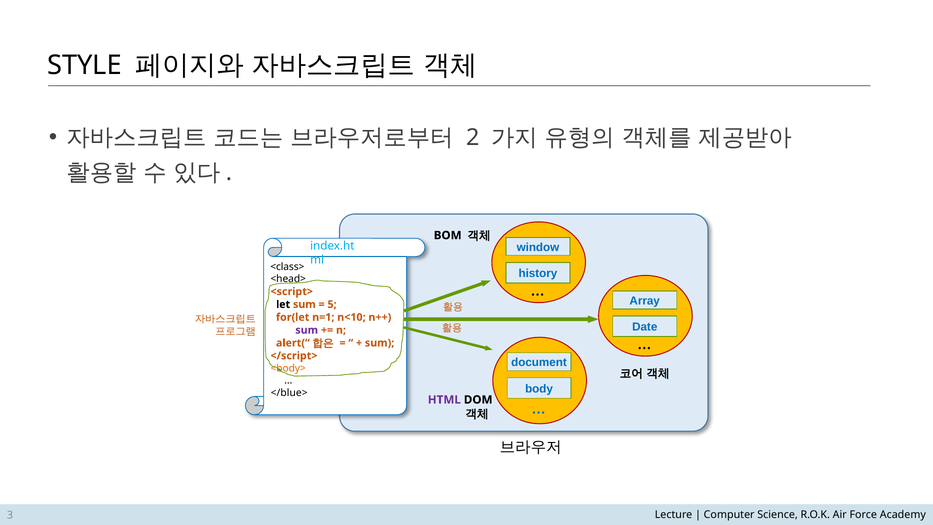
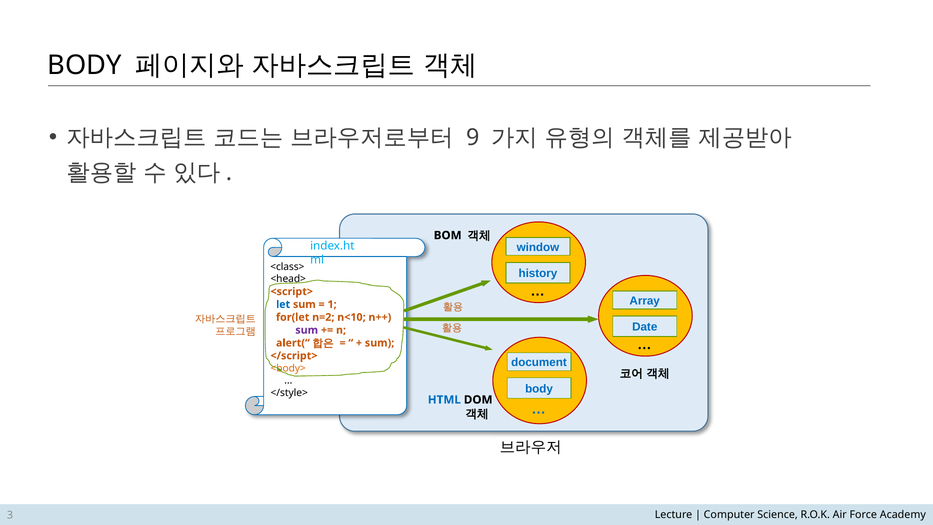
STYLE: STYLE -> BODY (84, 65)
2: 2 -> 9 (473, 138)
let colour: black -> blue (283, 304)
5: 5 -> 1 (332, 304)
n=1: n=1 -> n=2 (323, 317)
</blue>: </blue> -> </style> (289, 393)
HTML colour: purple -> blue (444, 400)
